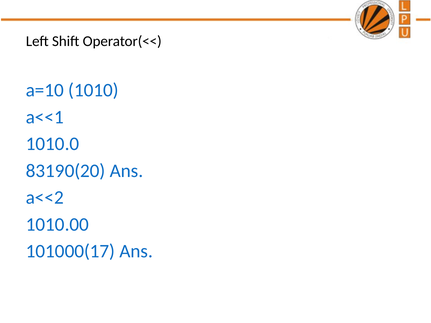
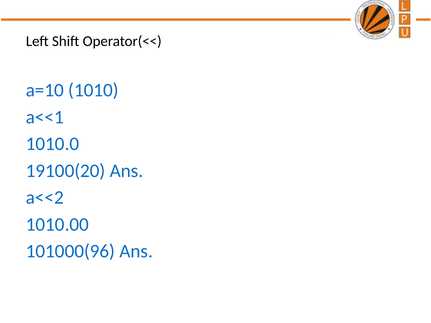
83190(20: 83190(20 -> 19100(20 (66, 171)
101000(17: 101000(17 -> 101000(96 (70, 251)
